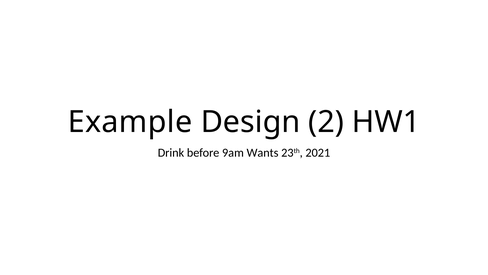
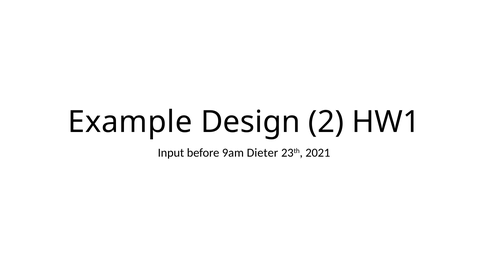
Drink: Drink -> Input (171, 153)
Wants: Wants -> Dieter (262, 153)
